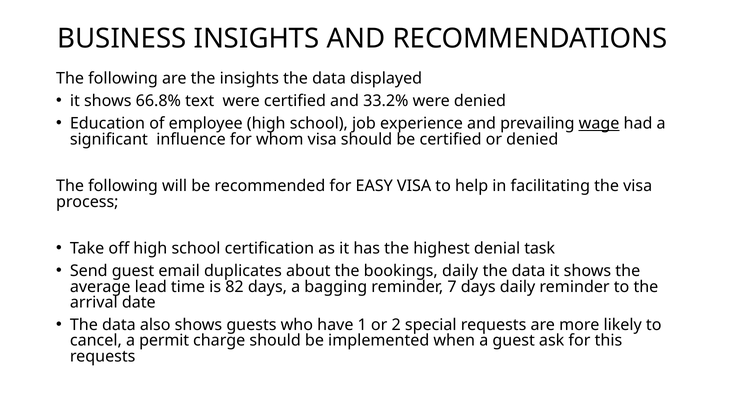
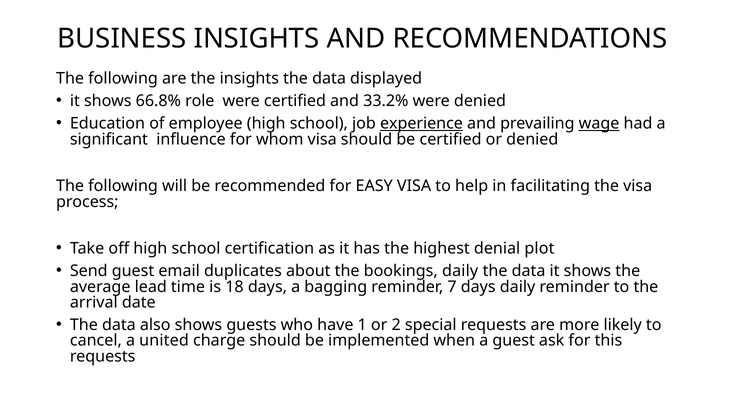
text: text -> role (200, 101)
experience underline: none -> present (421, 124)
task: task -> plot (539, 249)
82: 82 -> 18 (234, 287)
permit: permit -> united (164, 341)
